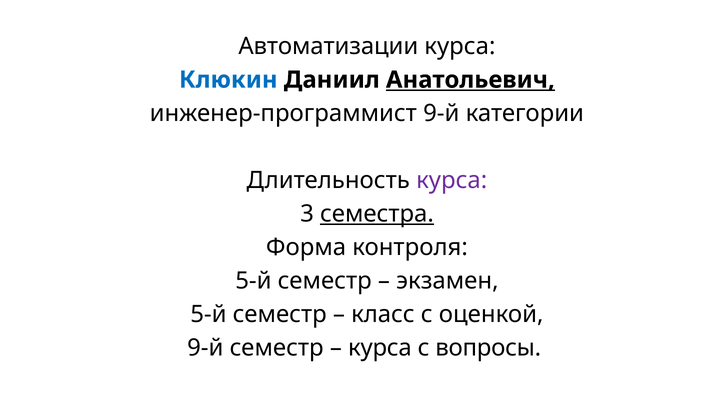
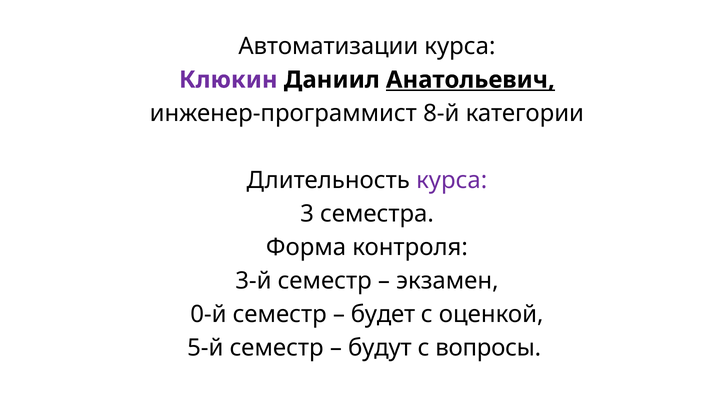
Клюкин colour: blue -> purple (228, 80)
инженер-программист 9-й: 9-й -> 8-й (441, 113)
семестра underline: present -> none (377, 214)
5-й: 5-й -> 3-й (253, 281)
5-й: 5-й -> 0-й (208, 315)
класс: класс -> будет (383, 315)
9-й: 9-й -> 5-й (205, 348)
курса: курса -> будут (380, 348)
